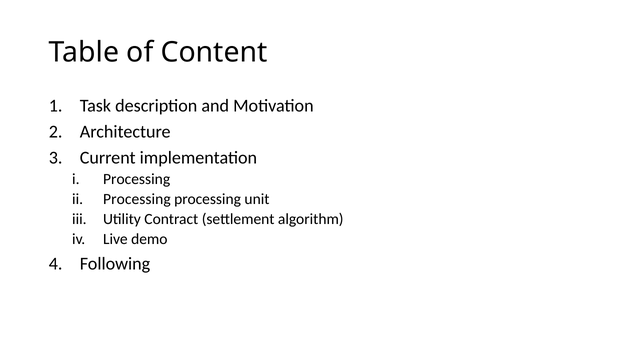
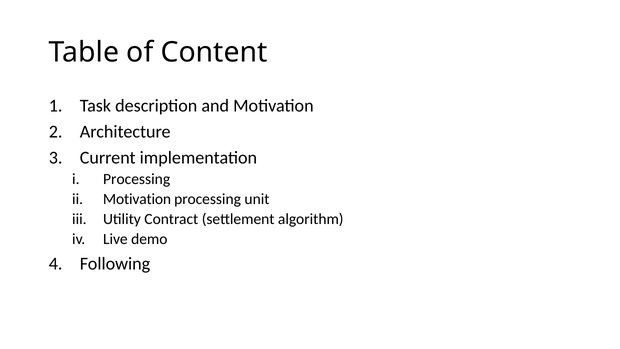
Processing: Processing -> Motivation (137, 199)
